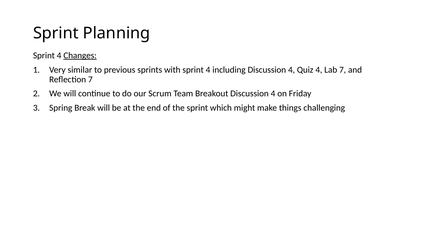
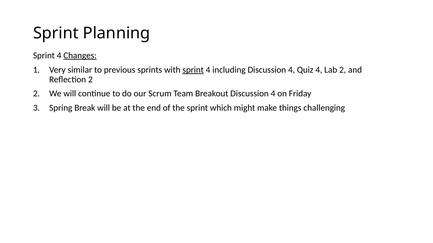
sprint underline: none -> present (193, 70)
Lab 7: 7 -> 2 (343, 70)
Reflection 7: 7 -> 2 (90, 80)
